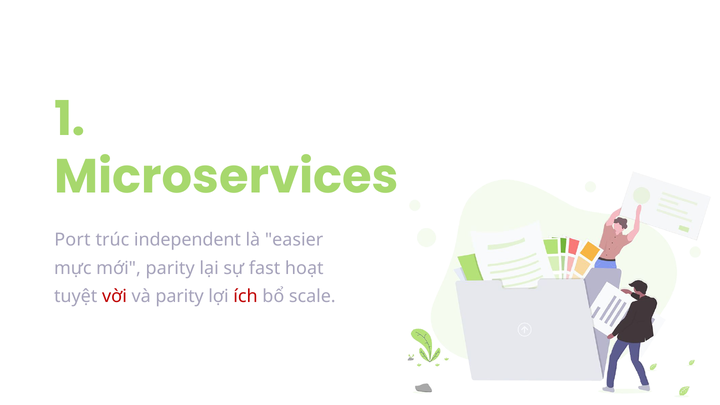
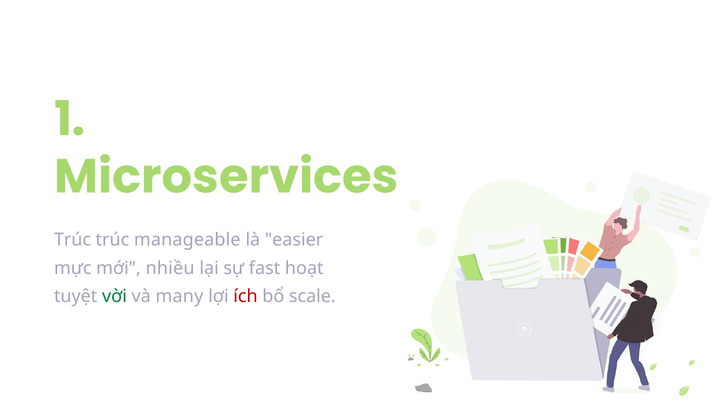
Port: Port -> Trúc (73, 240)
independent: independent -> manageable (187, 240)
mới parity: parity -> nhiều (170, 268)
vời colour: red -> green (114, 296)
và parity: parity -> many (179, 296)
